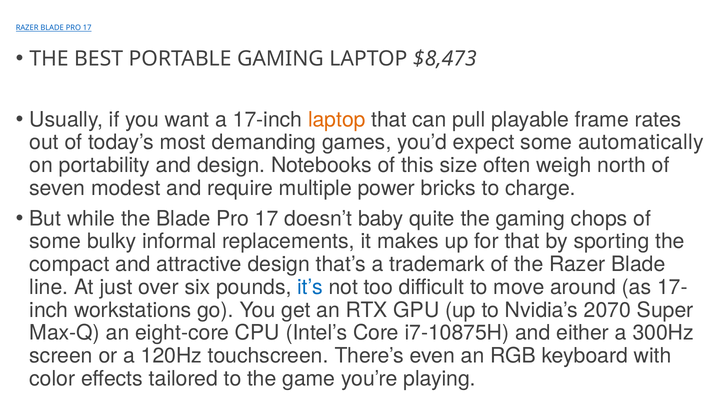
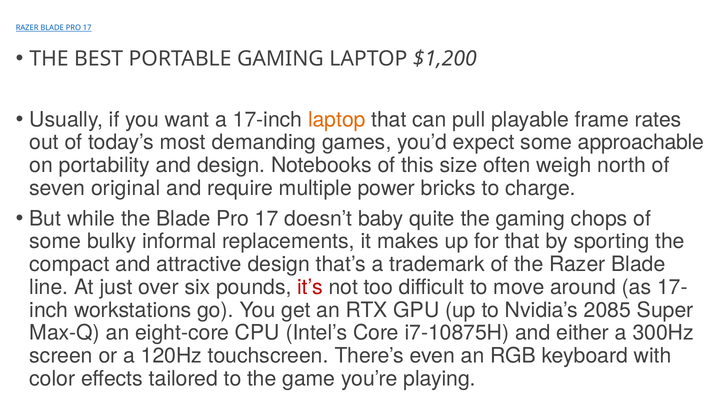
$8,473: $8,473 -> $1,200 (445, 59)
automatically: automatically -> approachable (641, 142)
modest: modest -> original (126, 188)
it’s colour: blue -> red (310, 287)
2070: 2070 -> 2085 (607, 310)
